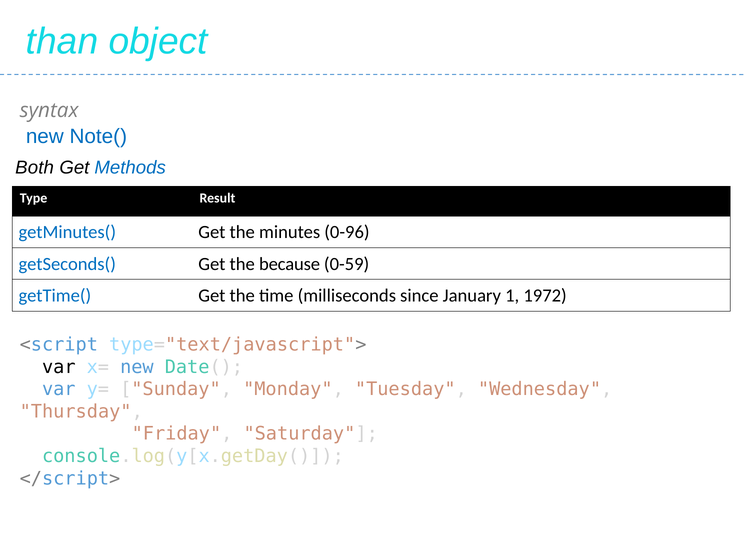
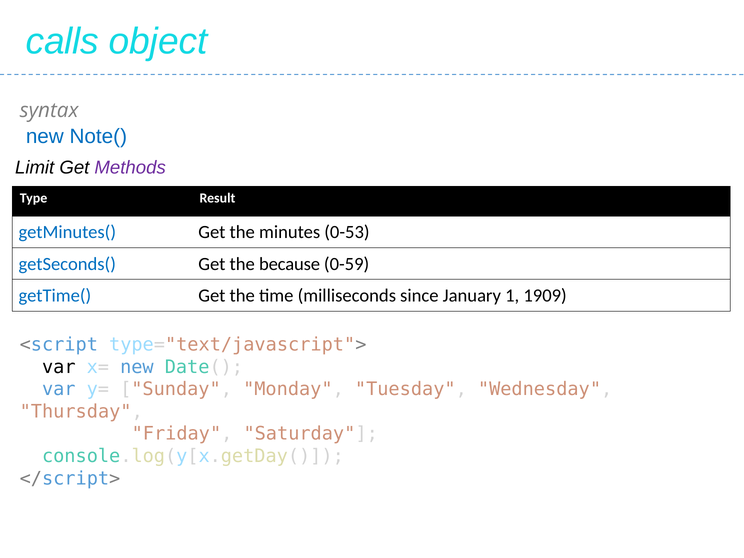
than: than -> calls (62, 42)
Both: Both -> Limit (35, 167)
Methods colour: blue -> purple (130, 167)
0-96: 0-96 -> 0-53 (347, 232)
1972: 1972 -> 1909 (545, 296)
